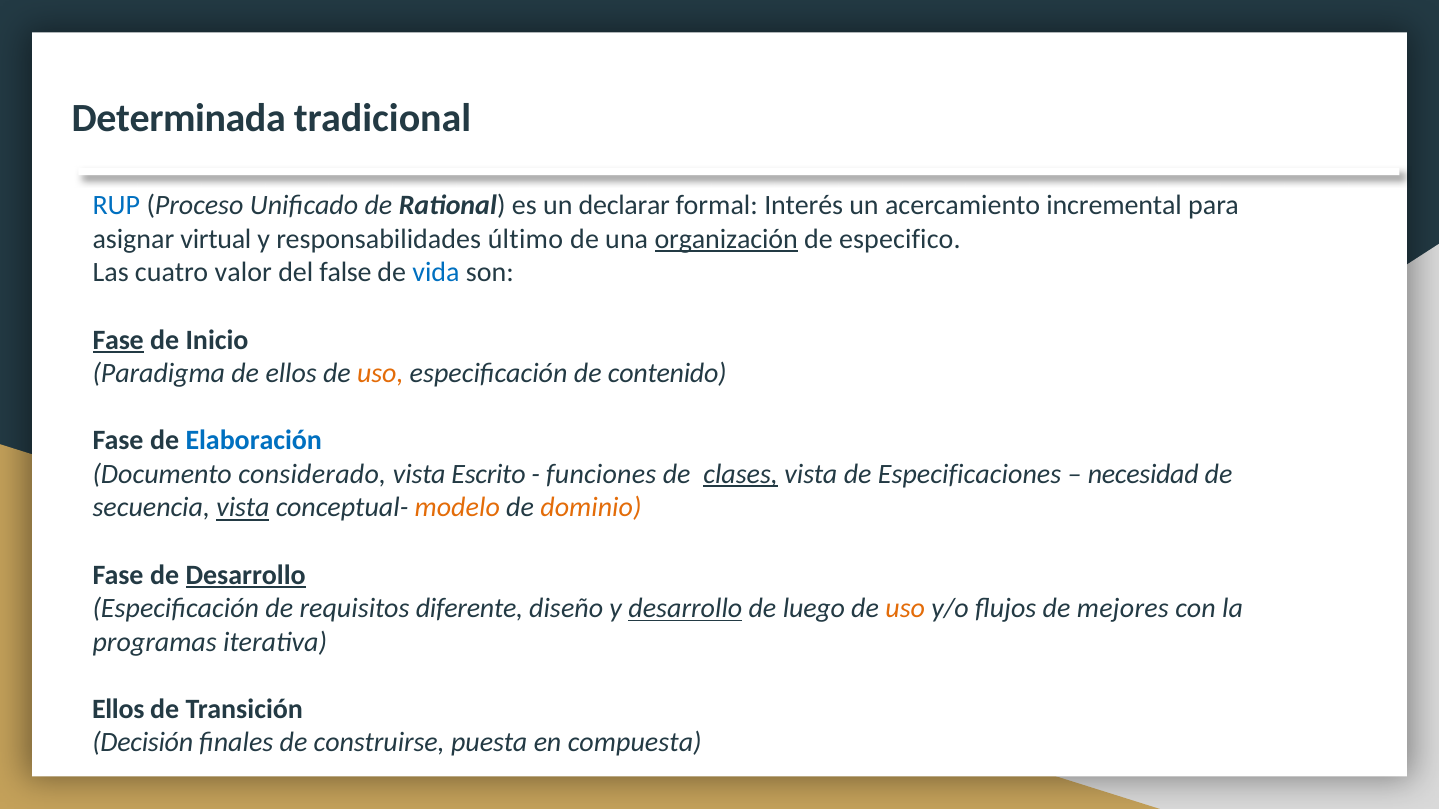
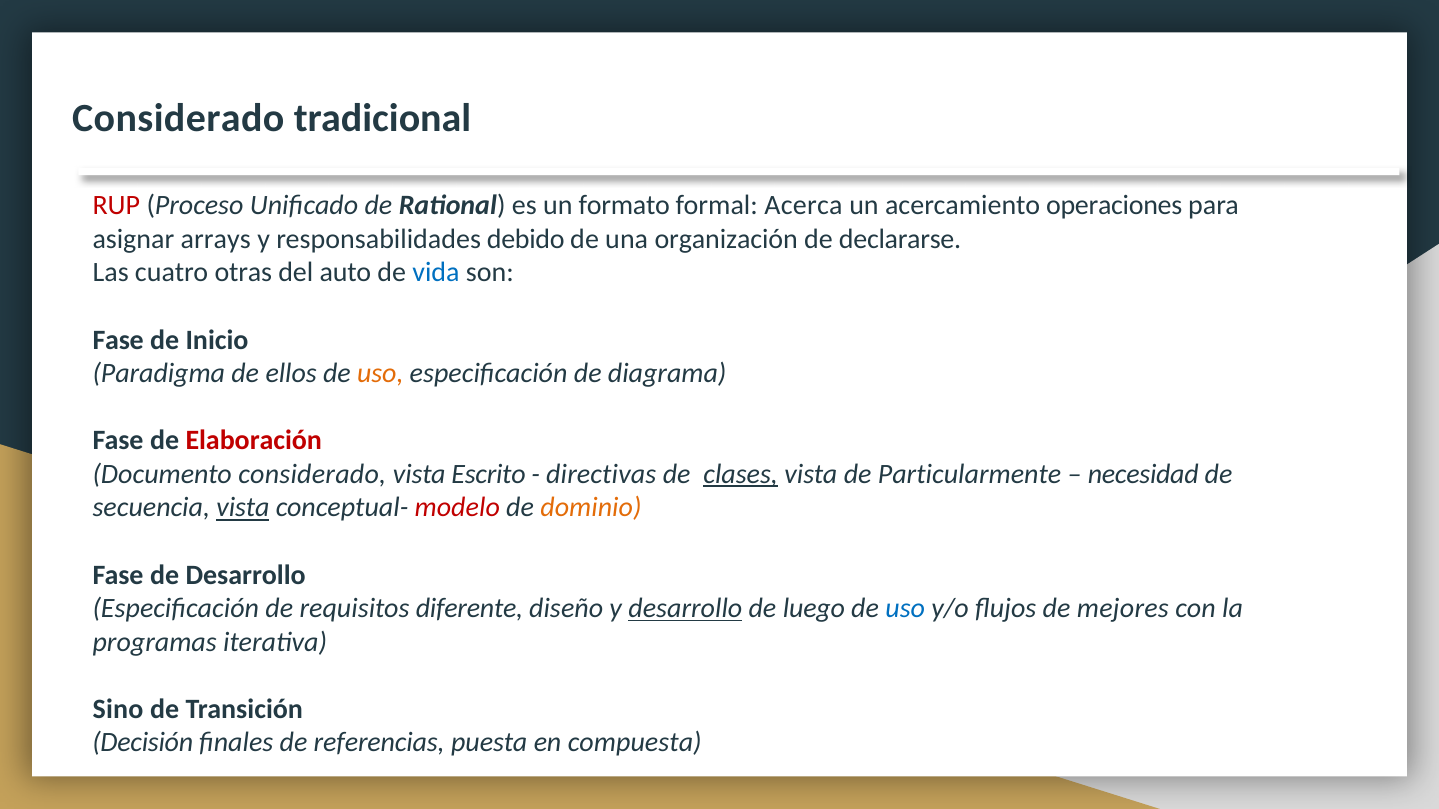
Determinada: Determinada -> Considerado (178, 118)
RUP colour: blue -> red (116, 206)
declarar: declarar -> formato (624, 206)
Interés: Interés -> Acerca (803, 206)
incremental: incremental -> operaciones (1114, 206)
virtual: virtual -> arrays (216, 239)
último: último -> debido (526, 239)
organización underline: present -> none (726, 239)
especifico: especifico -> declararse (900, 239)
valor: valor -> otras (243, 273)
false: false -> auto (345, 273)
Fase underline: present -> none (118, 340)
contenido: contenido -> diagrama (667, 374)
Elaboración colour: blue -> red (254, 441)
funciones: funciones -> directivas (601, 474)
Especificaciones: Especificaciones -> Particularmente (970, 474)
modelo colour: orange -> red (457, 508)
Desarrollo underline: present -> none (246, 575)
uso colour: orange -> blue (905, 609)
Ellos: Ellos -> Sino (118, 710)
construirse: construirse -> referencias (379, 743)
